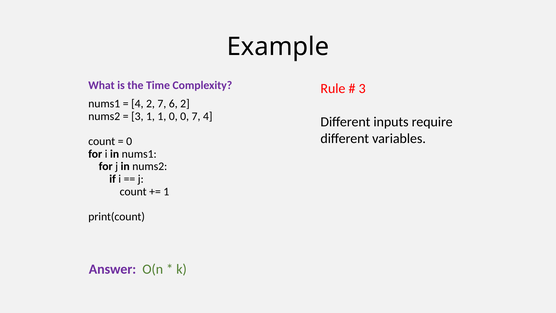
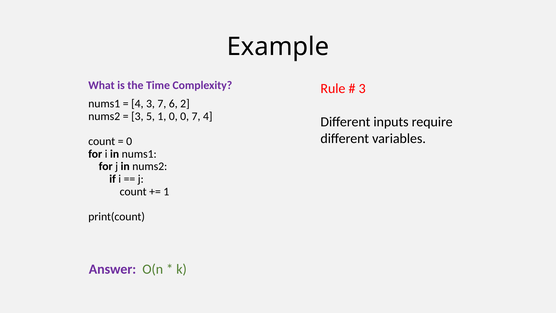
4 2: 2 -> 3 (150, 104)
3 1: 1 -> 5 (150, 116)
